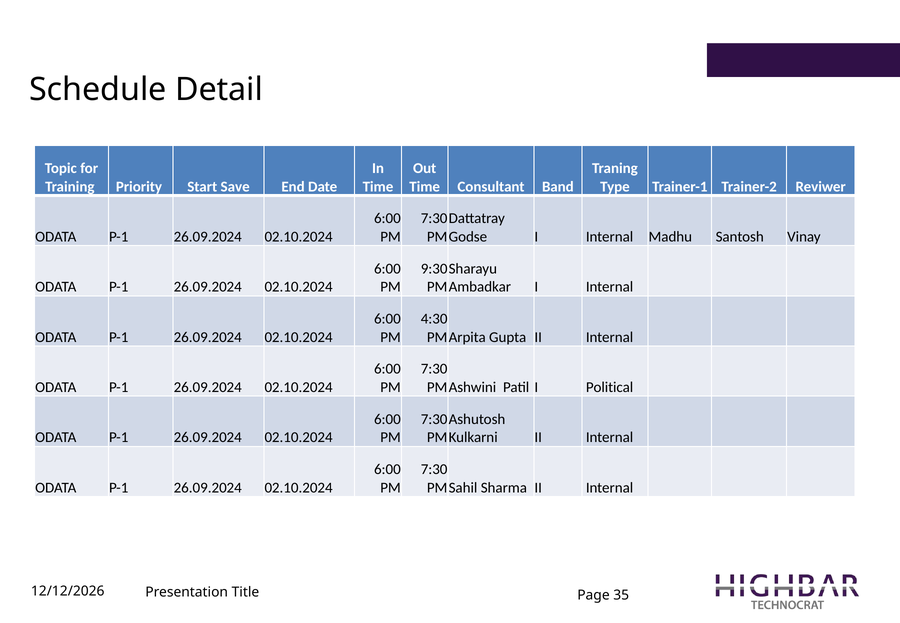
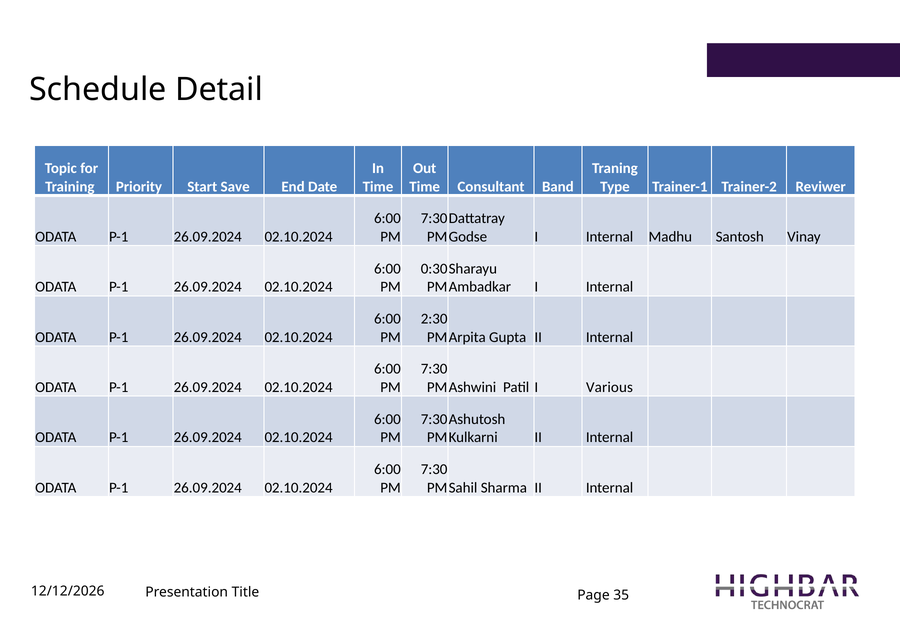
9:30: 9:30 -> 0:30 (434, 269)
4:30: 4:30 -> 2:30 (434, 319)
Political: Political -> Various (609, 387)
